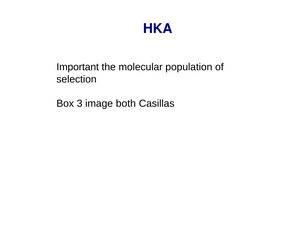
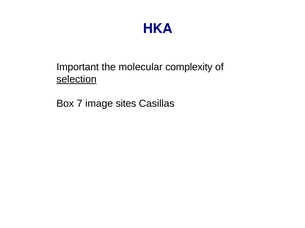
population: population -> complexity (189, 67)
selection underline: none -> present (77, 80)
3: 3 -> 7 (80, 104)
both: both -> sites (126, 104)
